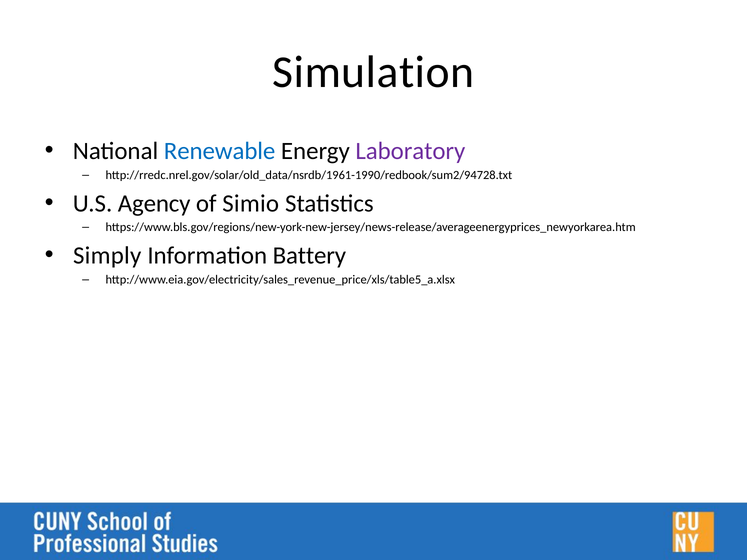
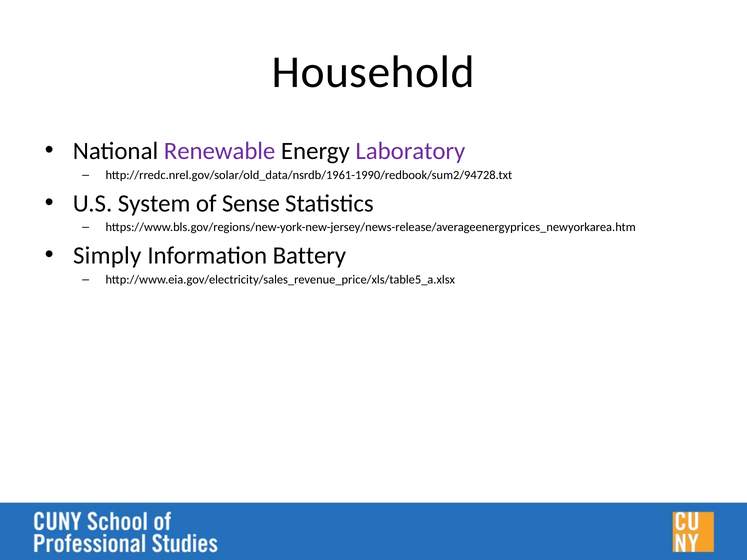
Simulation: Simulation -> Household (373, 72)
Renewable colour: blue -> purple (220, 151)
Agency: Agency -> System (154, 203)
Simio: Simio -> Sense (251, 203)
